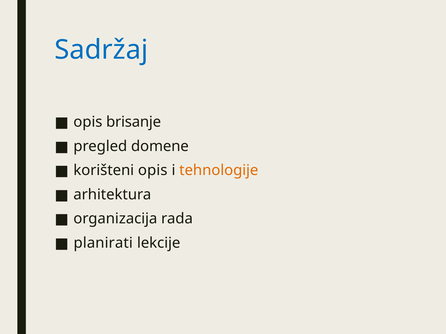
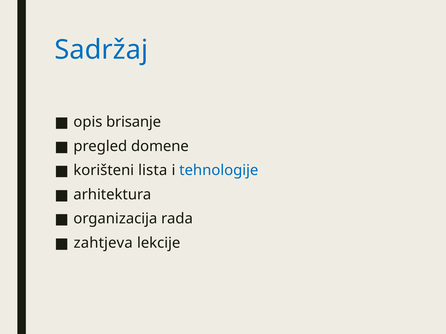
korišteni opis: opis -> lista (153, 171)
tehnologije colour: orange -> blue (219, 171)
planirati: planirati -> zahtjeva (103, 243)
